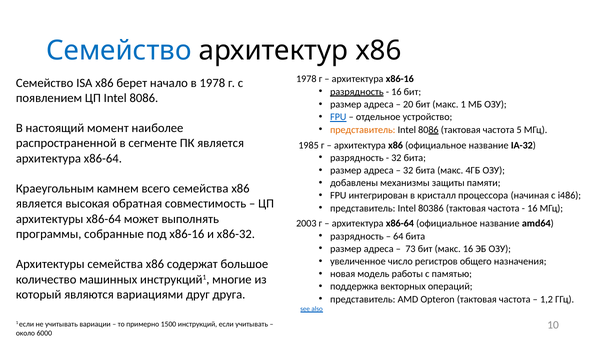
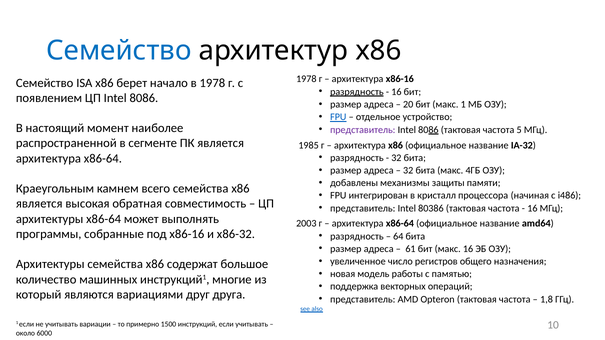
представитель colour: orange -> purple (363, 130)
73: 73 -> 61 (410, 249)
1,2: 1,2 -> 1,8 (547, 300)
